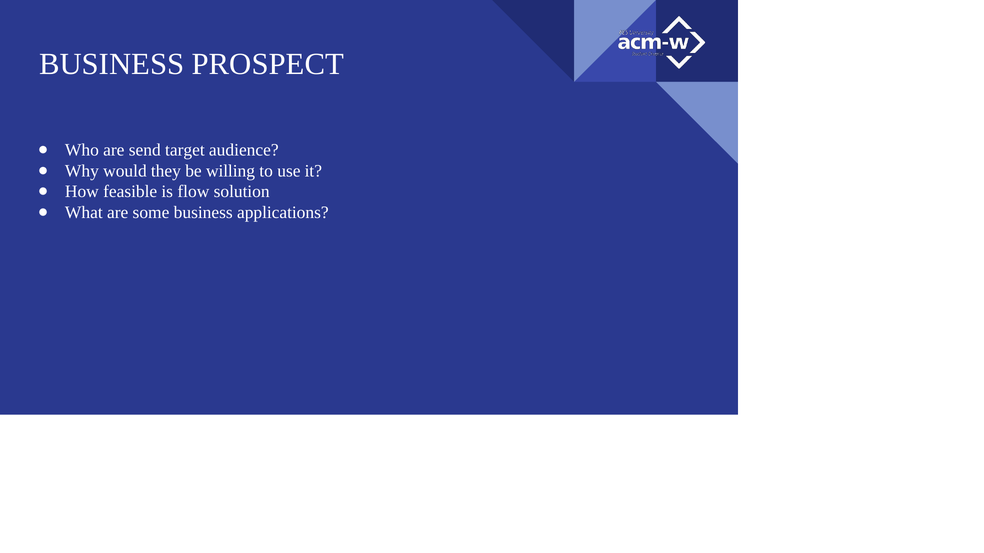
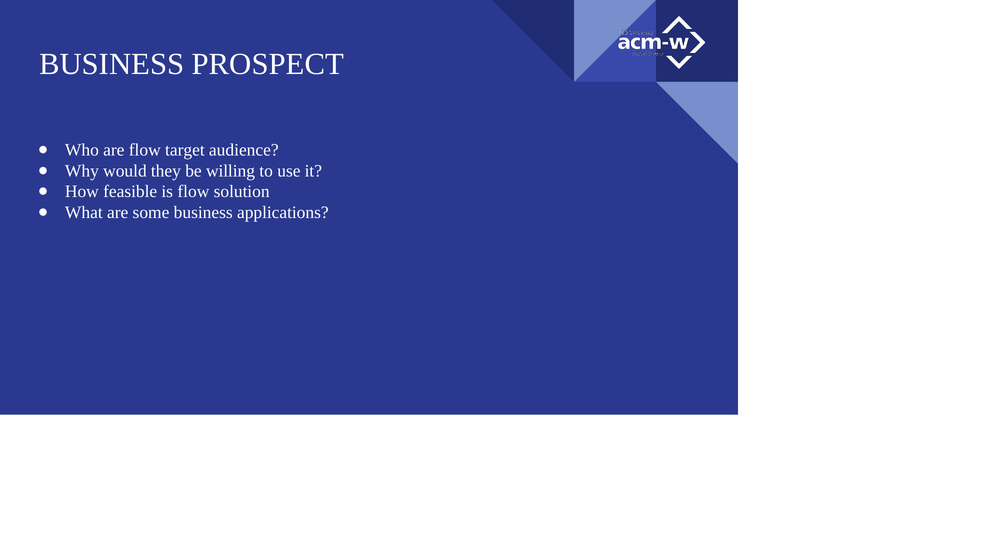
are send: send -> flow (145, 150)
